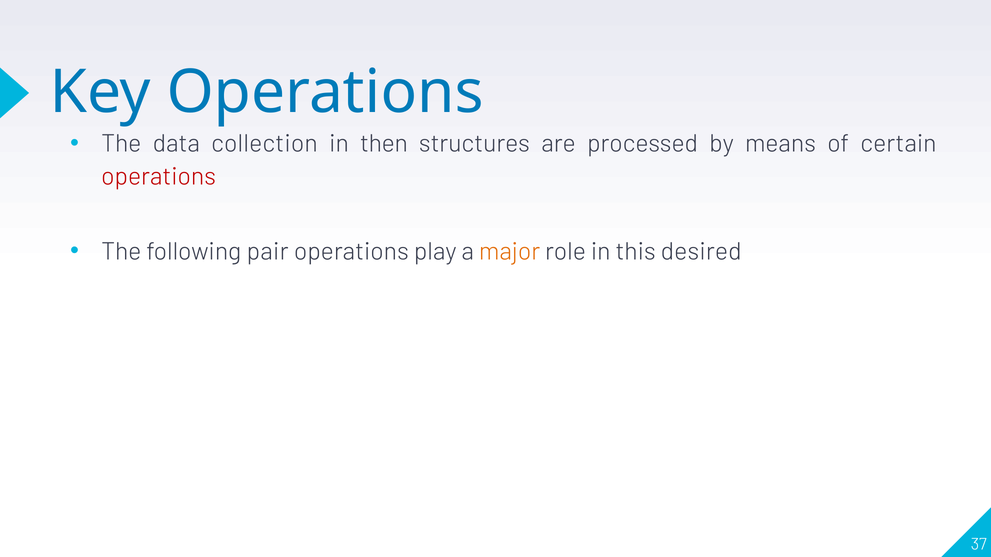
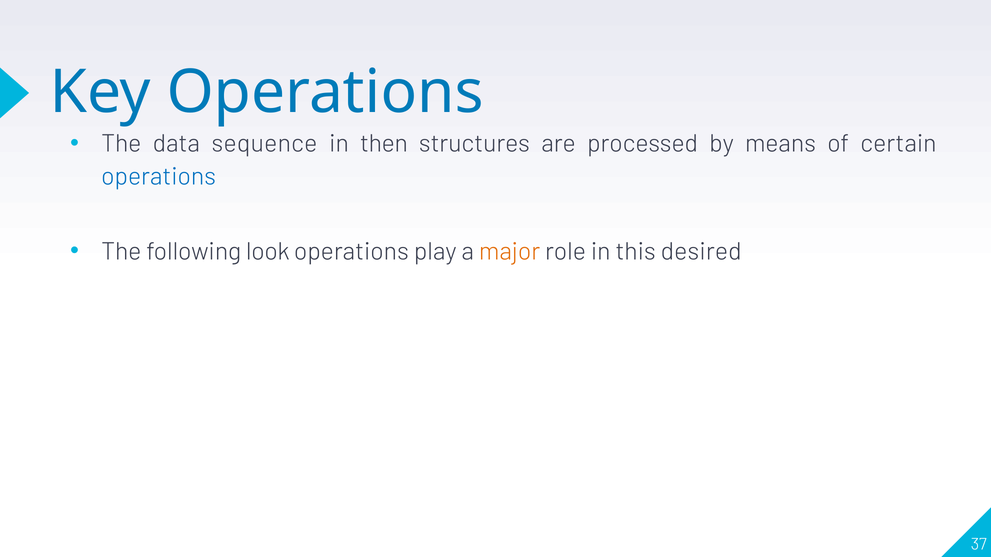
collection: collection -> sequence (264, 144)
operations colour: red -> blue (159, 177)
pair: pair -> look (268, 252)
